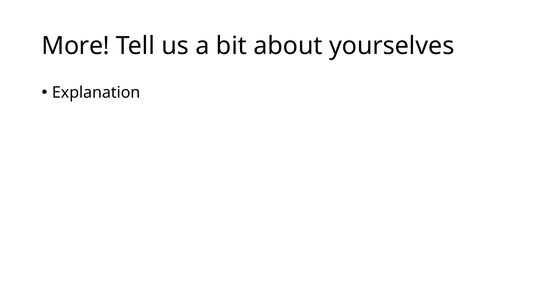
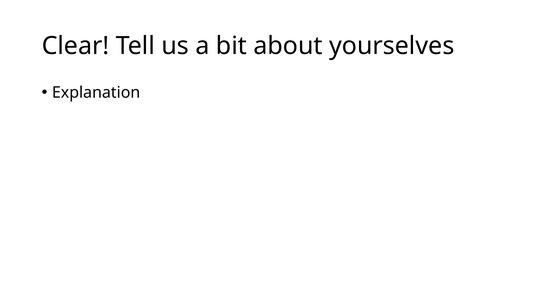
More: More -> Clear (75, 46)
